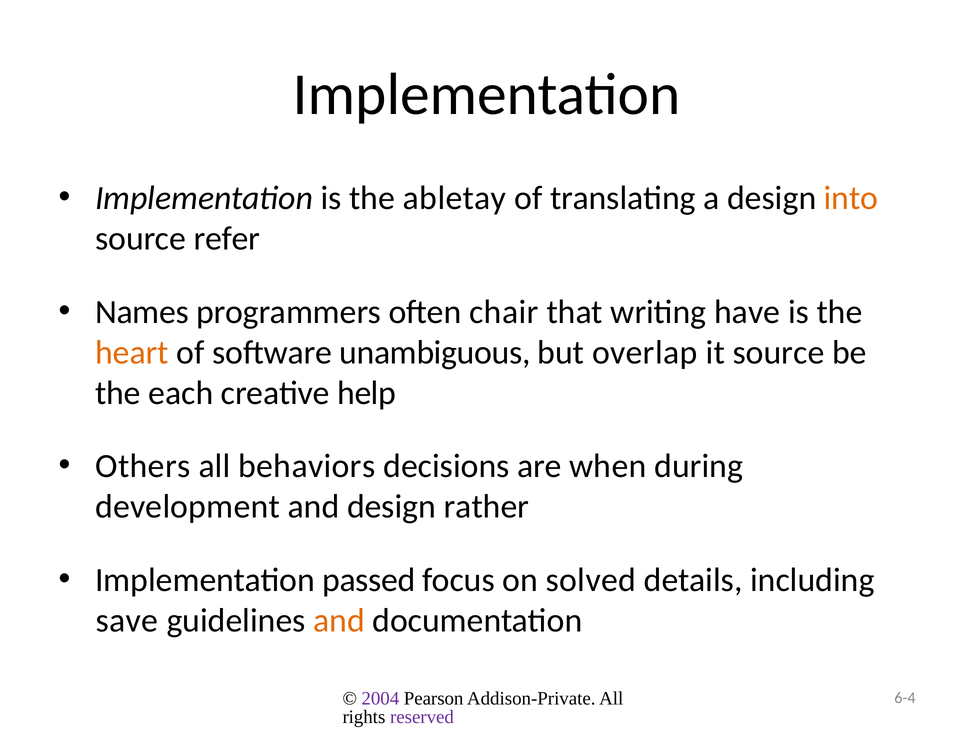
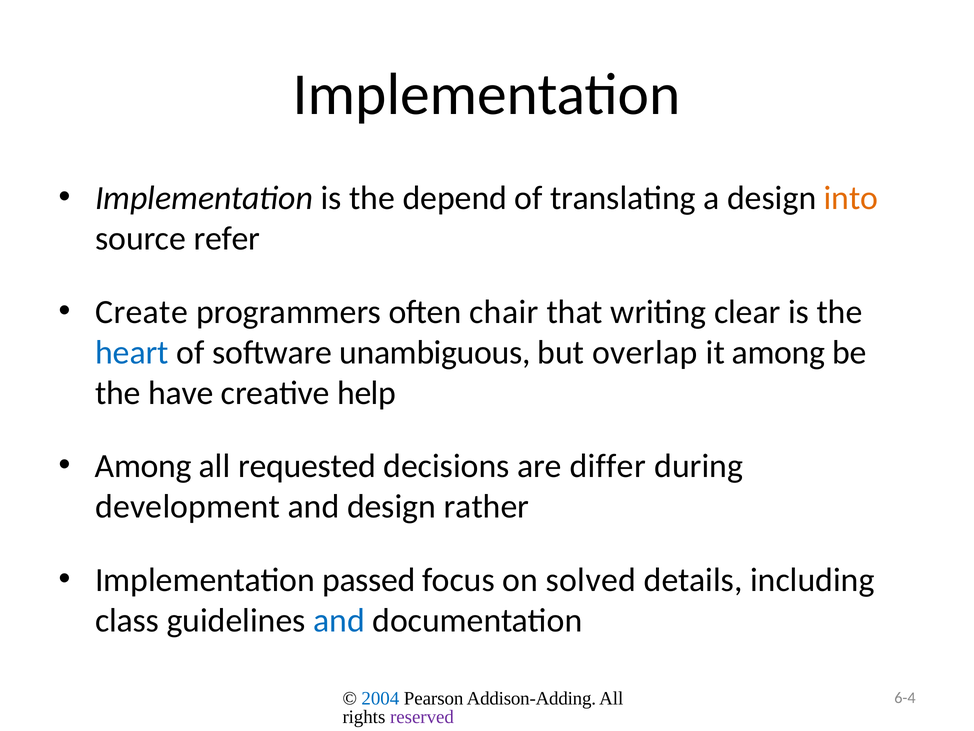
abletay: abletay -> depend (455, 198)
Names: Names -> Create (142, 312)
have: have -> clear (747, 312)
heart colour: orange -> blue (132, 352)
it source: source -> among (779, 352)
each: each -> have (181, 393)
Others: Others -> Among (143, 466)
behaviors: behaviors -> requested (307, 466)
when: when -> differ (608, 466)
save: save -> class (127, 620)
and colour: orange -> blue (339, 620)
2004 colour: purple -> blue (380, 698)
Addison-Private: Addison-Private -> Addison-Adding (531, 698)
